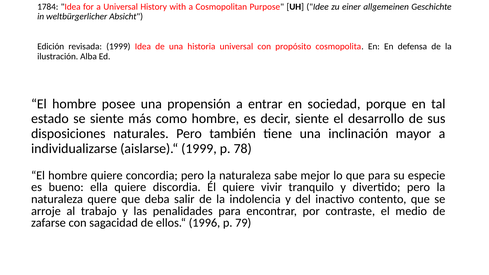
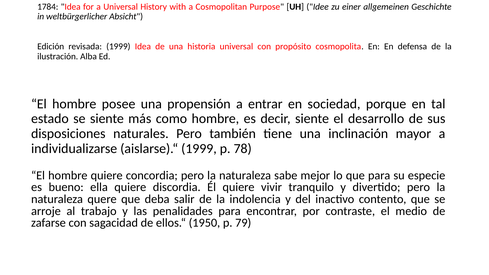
1996: 1996 -> 1950 (204, 223)
